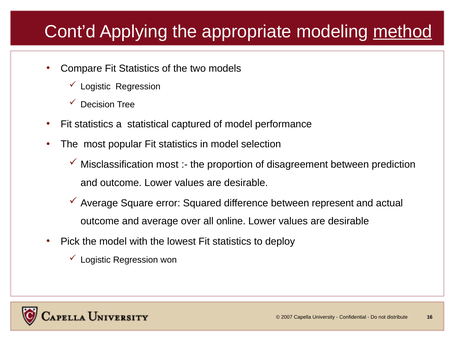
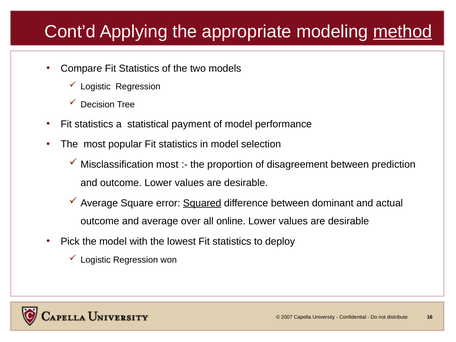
captured: captured -> payment (191, 124)
Squared underline: none -> present (202, 203)
represent: represent -> dominant (333, 203)
